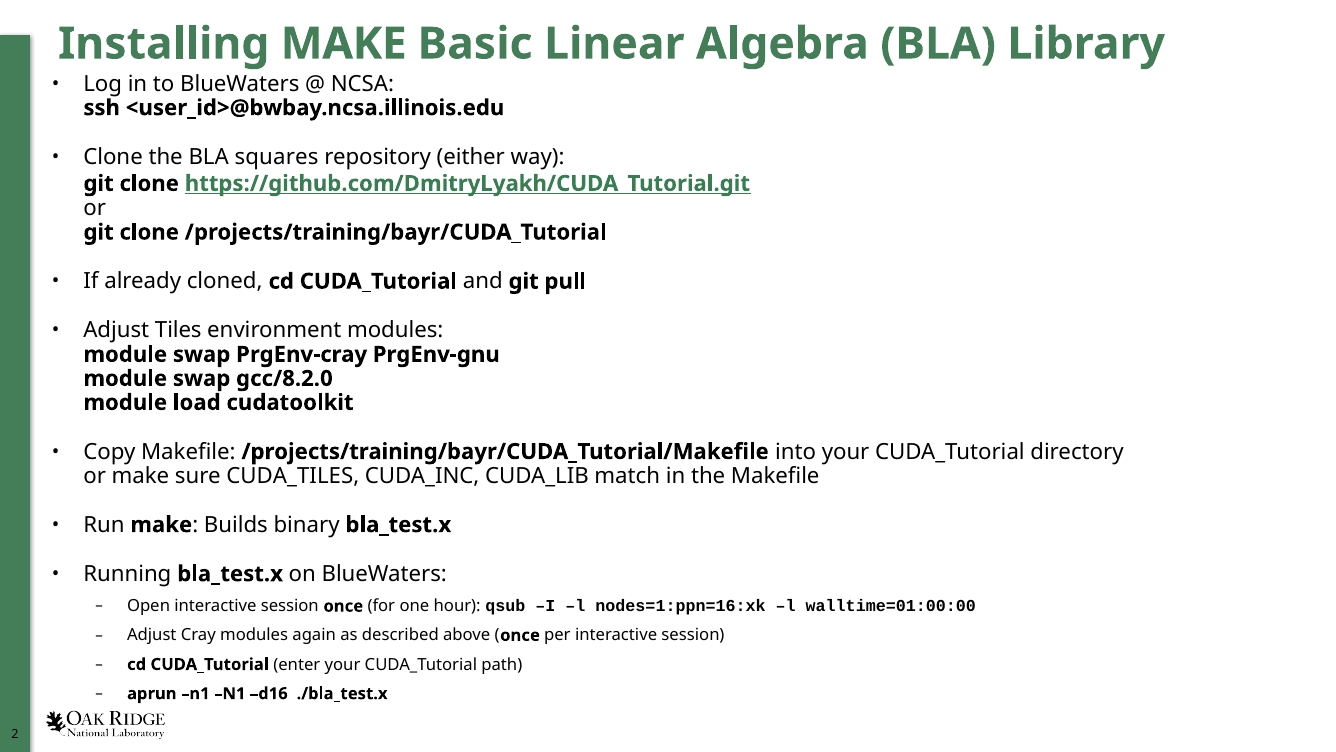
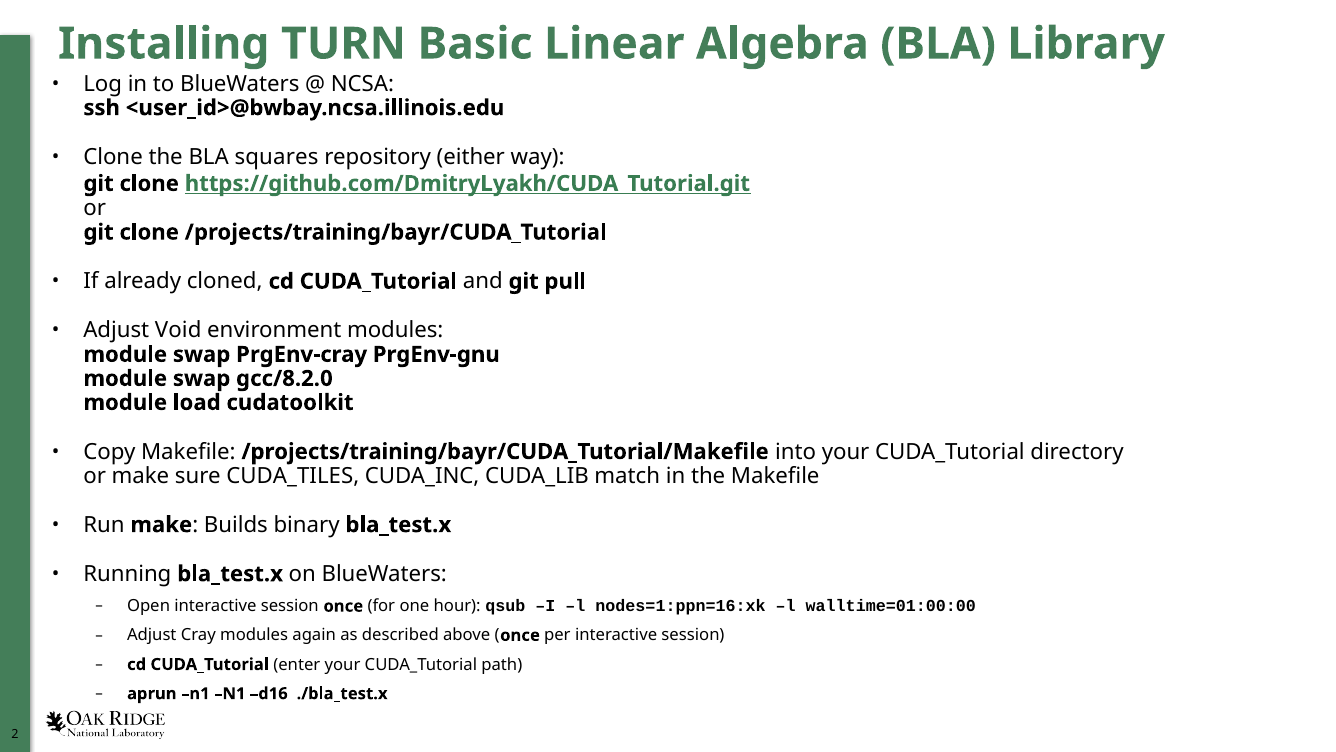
Installing MAKE: MAKE -> TURN (343, 44)
Tiles: Tiles -> Void (178, 330)
